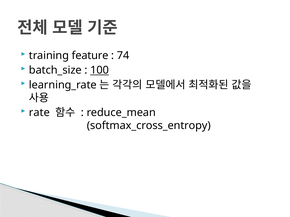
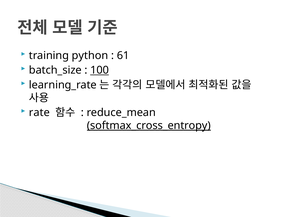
feature: feature -> python (90, 56)
74: 74 -> 61 (123, 56)
softmax_cross_entropy underline: none -> present (149, 126)
